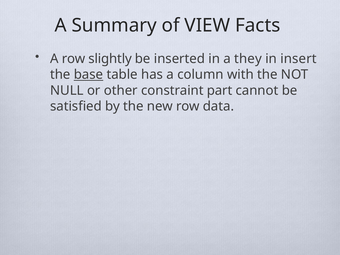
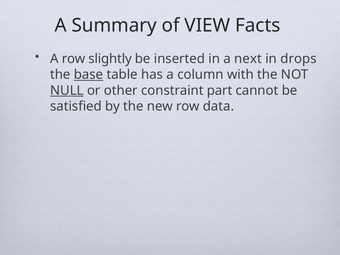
they: they -> next (248, 59)
insert: insert -> drops (299, 59)
NULL underline: none -> present (67, 90)
